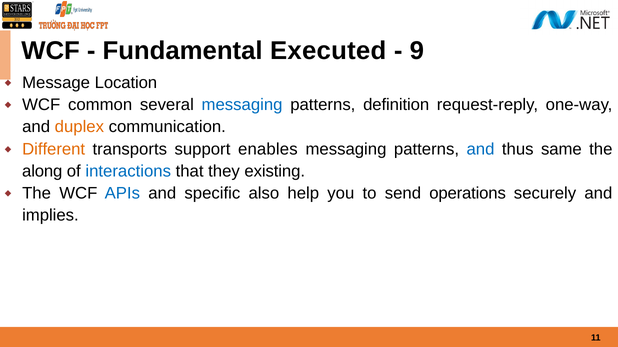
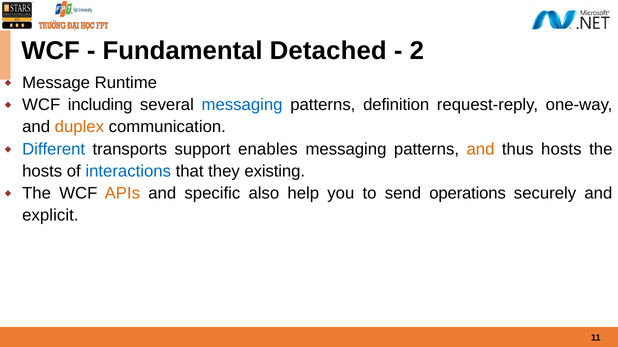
Executed: Executed -> Detached (328, 51)
9: 9 -> 2 (417, 51)
Location: Location -> Runtime (126, 83)
common: common -> including (100, 105)
Different colour: orange -> blue (54, 149)
and colour: blue -> orange (481, 149)
thus same: same -> hosts (561, 149)
along: along -> hosts (42, 171)
APIs colour: blue -> orange (122, 194)
implies: implies -> explicit (50, 216)
